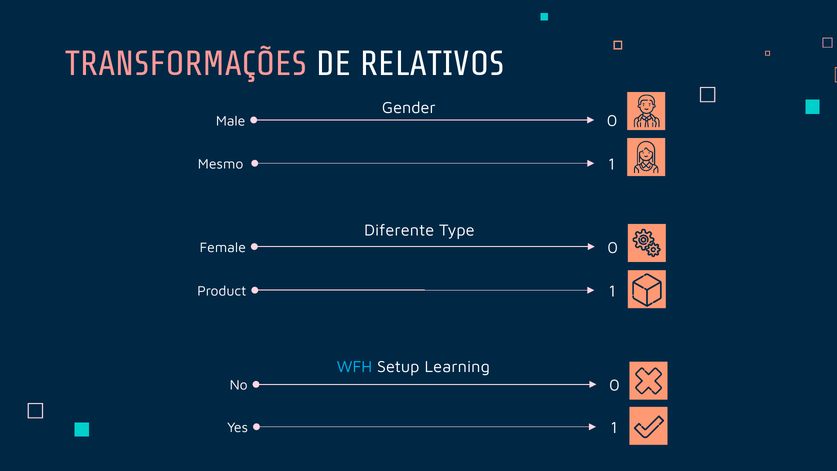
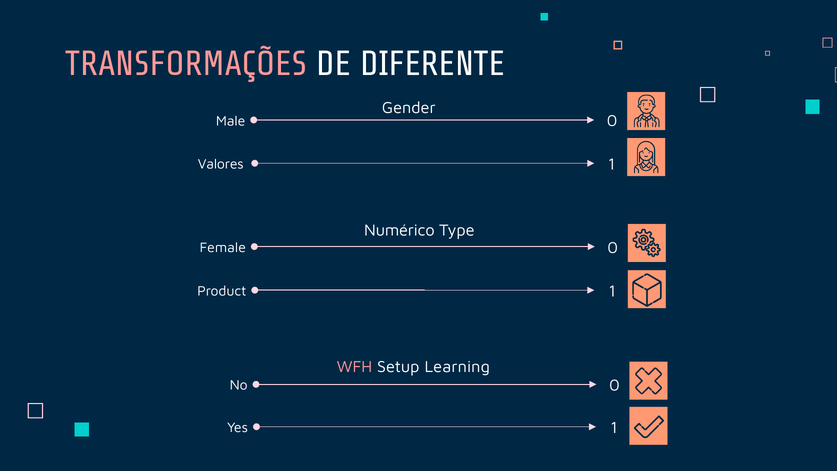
RELATIVOS: RELATIVOS -> DIFERENTE (433, 64)
Mesmo: Mesmo -> Valores (221, 164)
Diferente: Diferente -> Numérico (399, 230)
WFH colour: light blue -> pink (354, 367)
